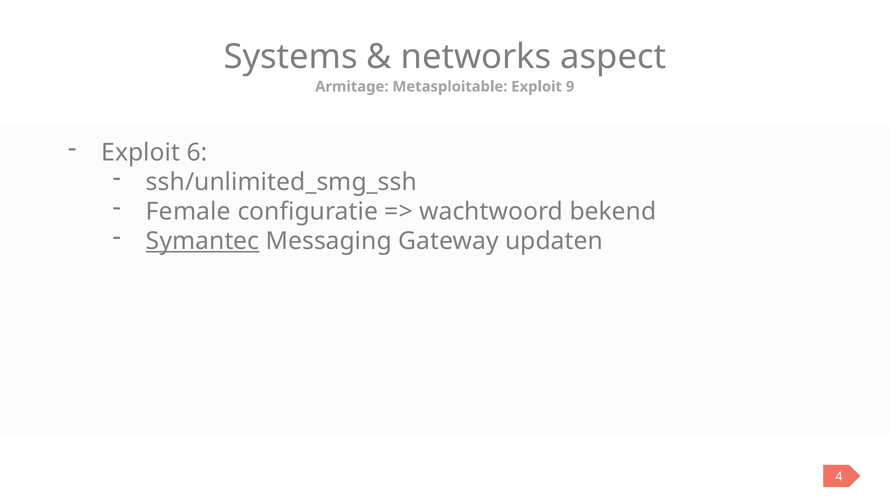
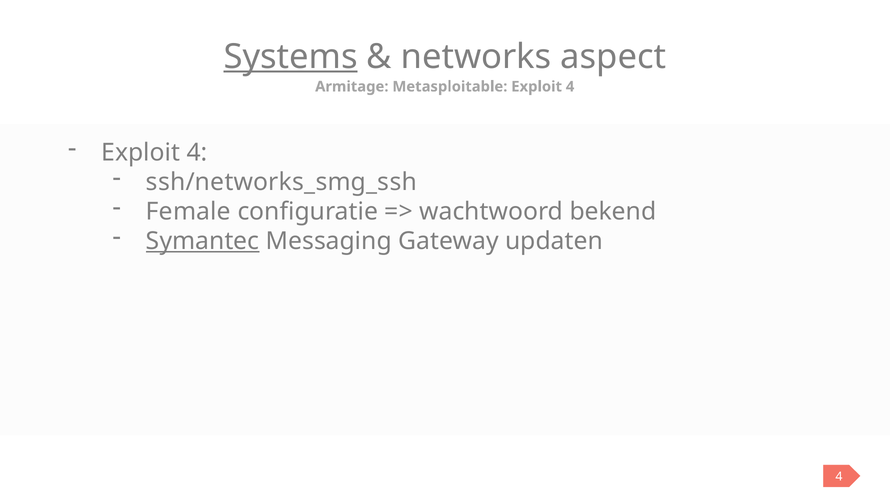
Systems underline: none -> present (291, 57)
Metasploitable Exploit 9: 9 -> 4 (570, 87)
6: 6 -> 4 (197, 153)
ssh/unlimited_smg_ssh: ssh/unlimited_smg_ssh -> ssh/networks_smg_ssh (281, 182)
